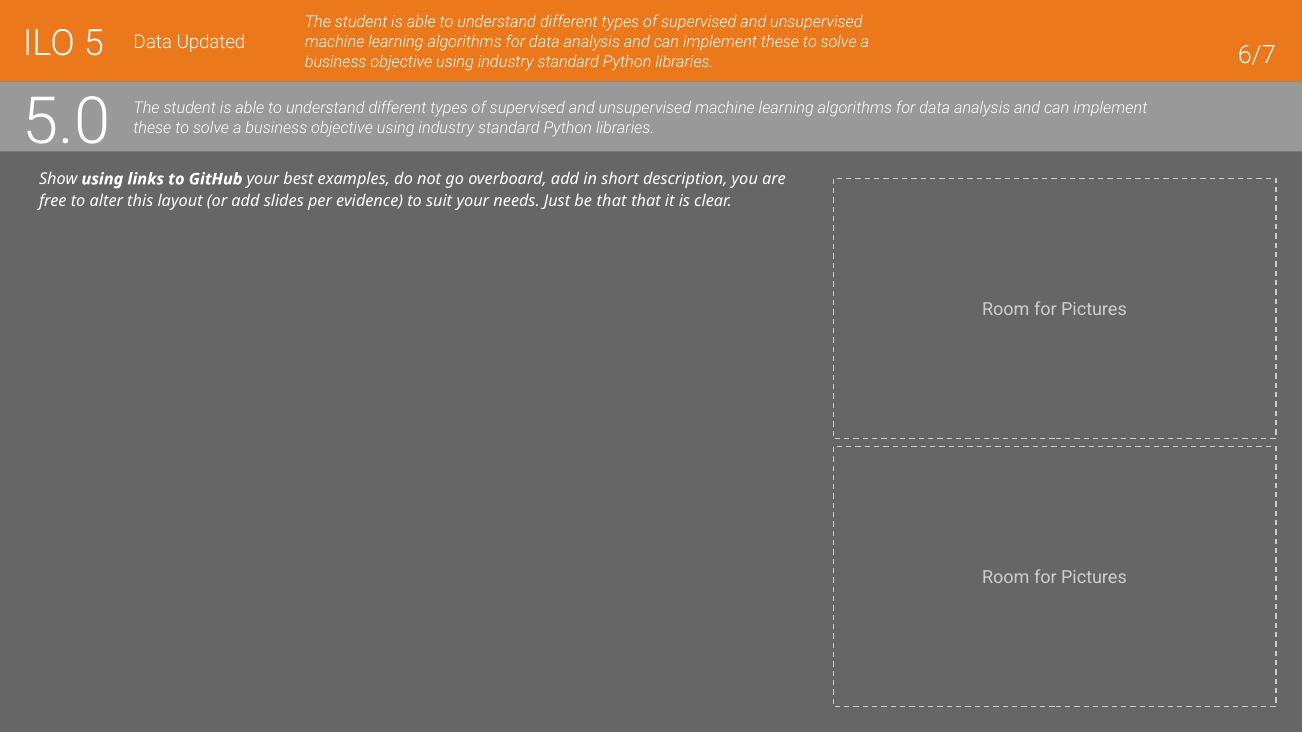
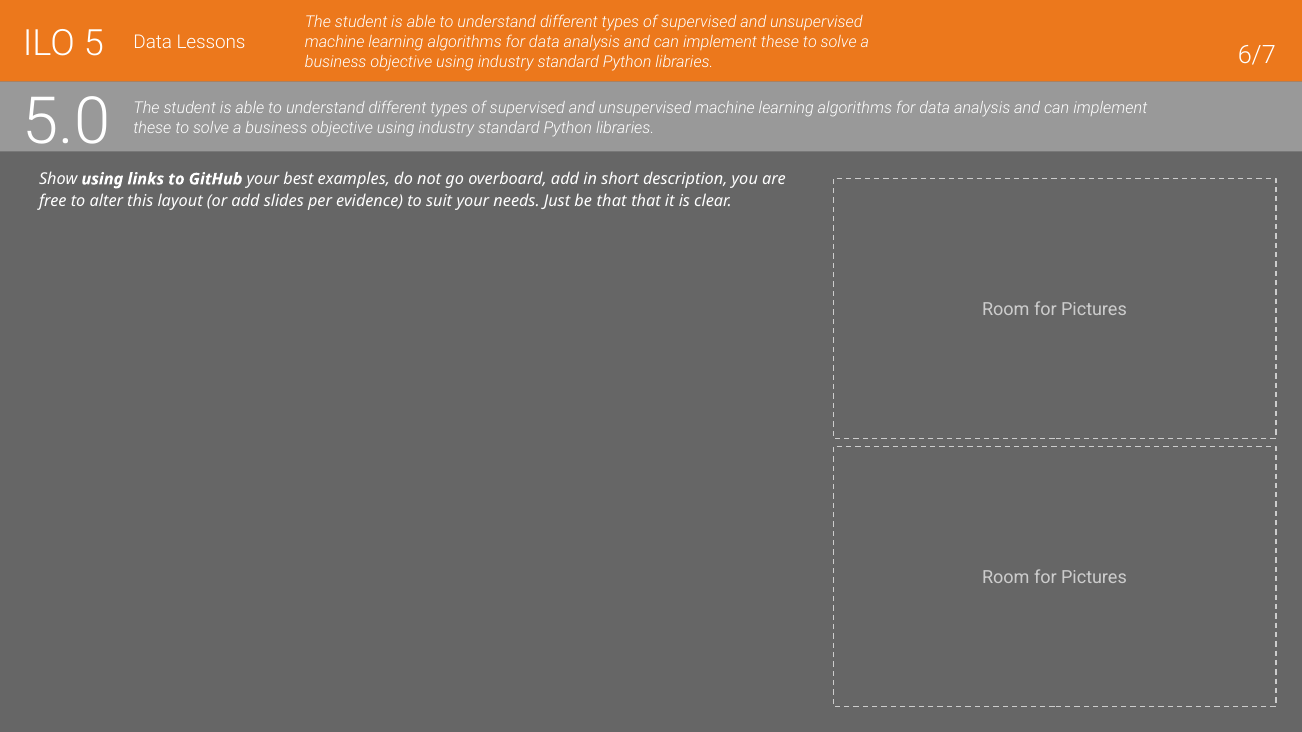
Updated: Updated -> Lessons (211, 42)
